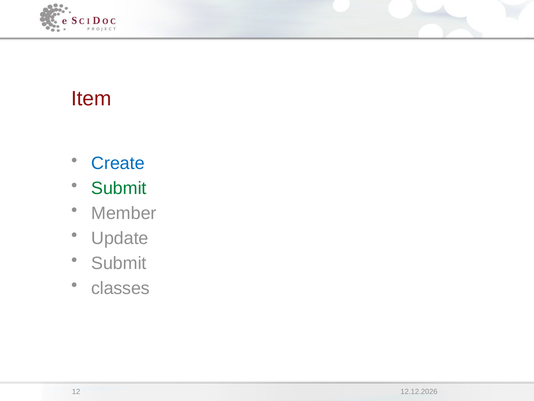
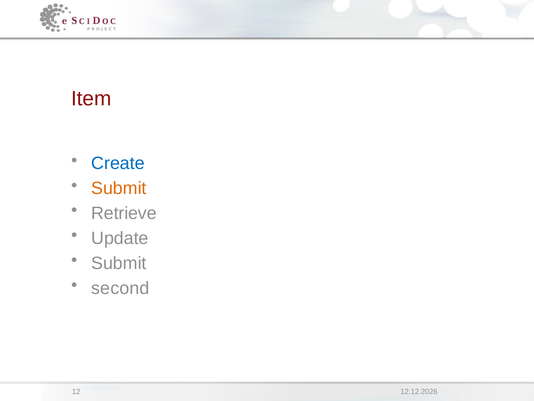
Submit colour: green -> orange (119, 188)
Member: Member -> Retrieve (124, 213)
classes: classes -> second (120, 288)
